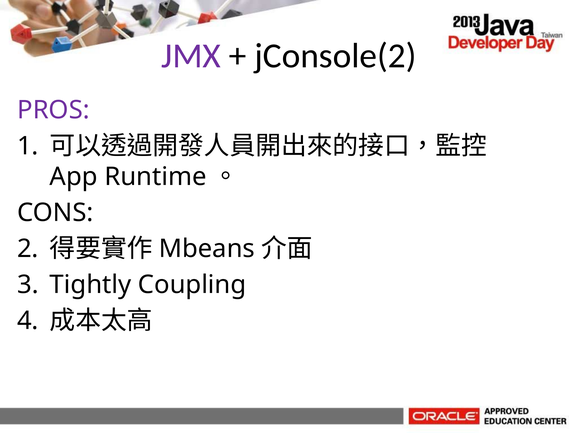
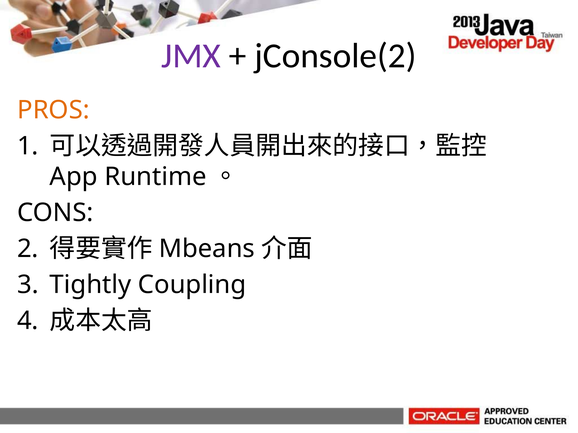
PROS colour: purple -> orange (53, 110)
